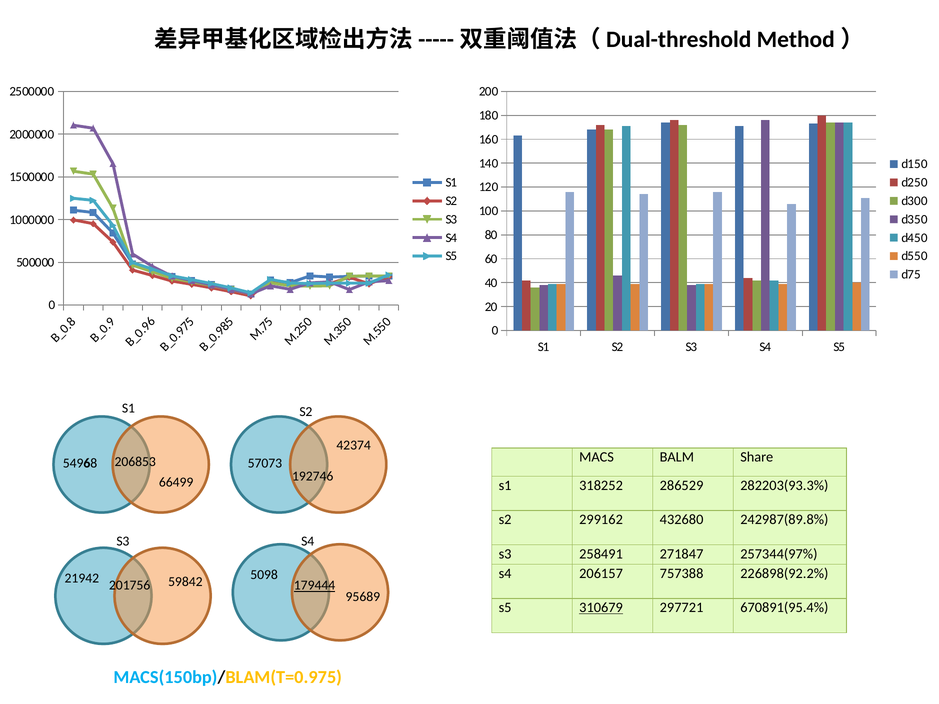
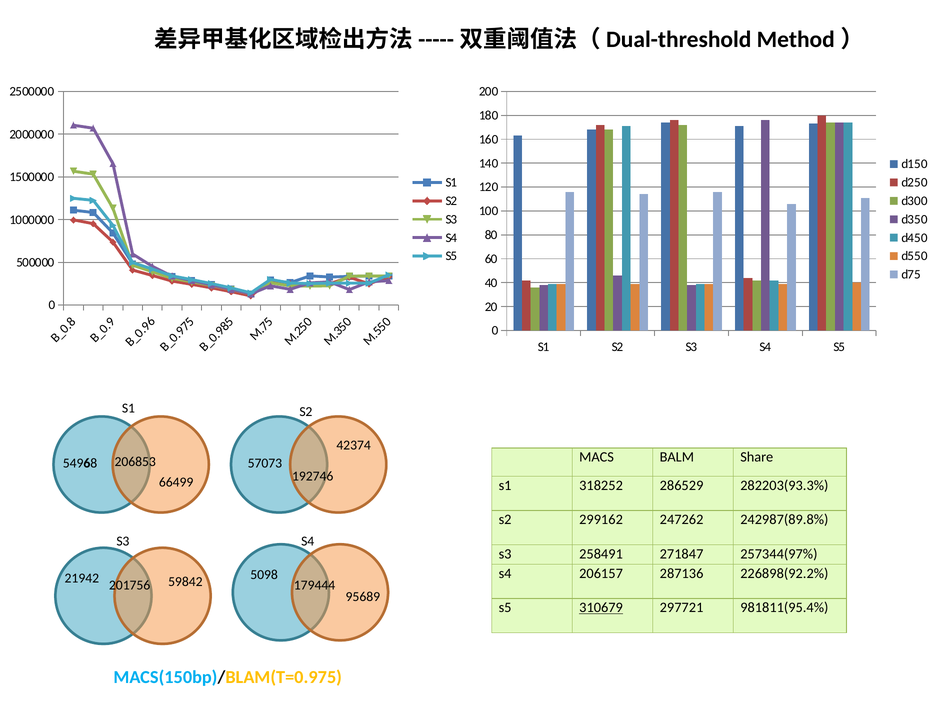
432680: 432680 -> 247262 (682, 520)
757388: 757388 -> 287136 (682, 573)
179444 underline: present -> none (315, 586)
670891(95.4%: 670891(95.4% -> 981811(95.4% (784, 608)
